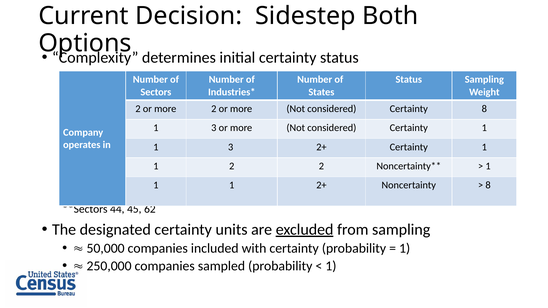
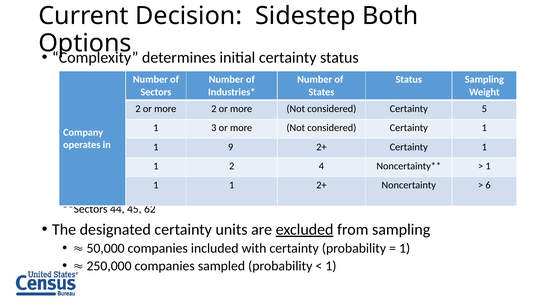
Certainty 8: 8 -> 5 (484, 109)
3: 3 -> 9 (231, 147)
2 2: 2 -> 4 (321, 166)
8: 8 -> 6 (488, 185)
